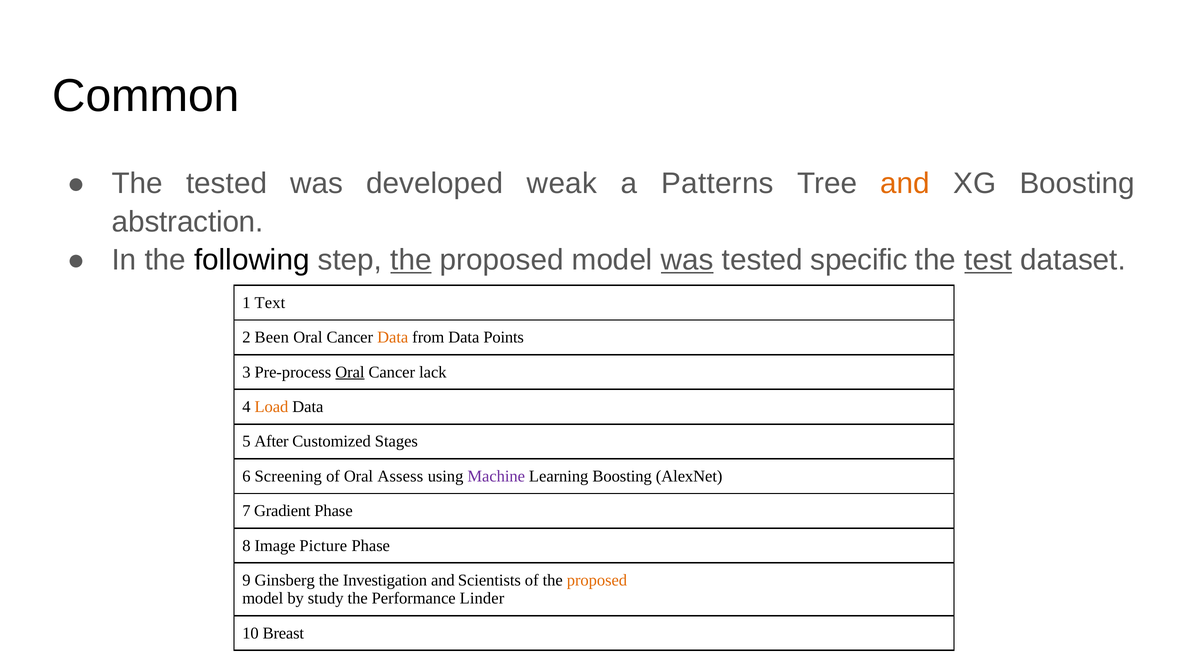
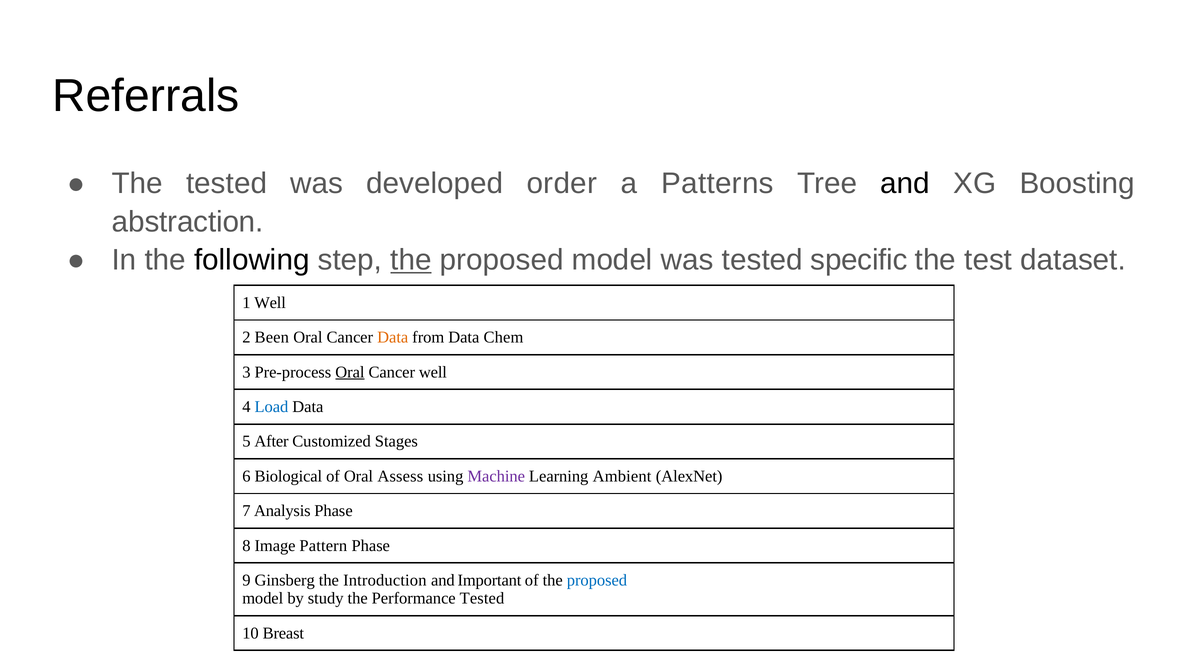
Common: Common -> Referrals (146, 96)
weak: weak -> order (562, 184)
and colour: orange -> black (905, 184)
was underline: present -> none (687, 260)
test underline: present -> none (988, 260)
1 Text: Text -> Well (270, 303)
Points: Points -> Chem (503, 338)
Cancer lack: lack -> well (433, 372)
Load colour: orange -> blue (271, 407)
Screening: Screening -> Biological (288, 476)
Learning Boosting: Boosting -> Ambient (622, 476)
Gradient: Gradient -> Analysis (282, 511)
Picture: Picture -> Pattern (323, 546)
Investigation: Investigation -> Introduction (385, 581)
Scientists: Scientists -> Important (489, 581)
proposed colour: orange -> blue (597, 581)
Performance Linder: Linder -> Tested (482, 599)
